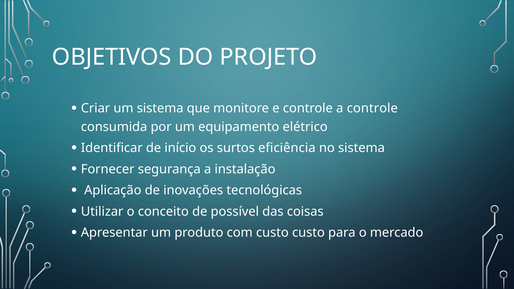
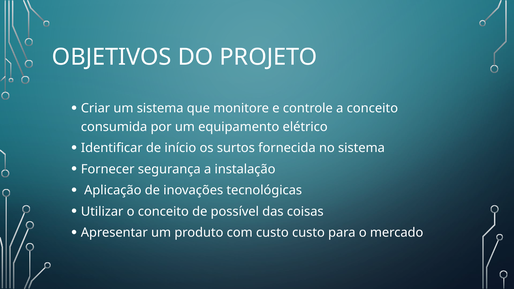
a controle: controle -> conceito (372, 108)
eficiência: eficiência -> fornecida (287, 148)
